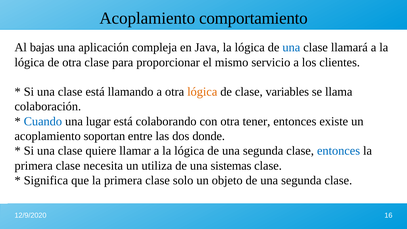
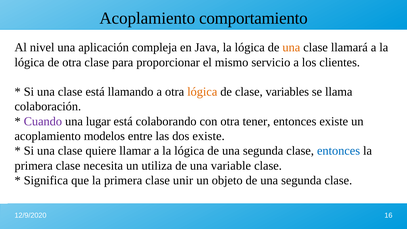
bajas: bajas -> nivel (42, 47)
una colour: blue -> orange (291, 47)
Cuando colour: blue -> purple (43, 121)
soportan: soportan -> modelos (104, 136)
dos donde: donde -> existe (209, 136)
sistemas: sistemas -> variable (231, 166)
solo: solo -> unir (183, 180)
